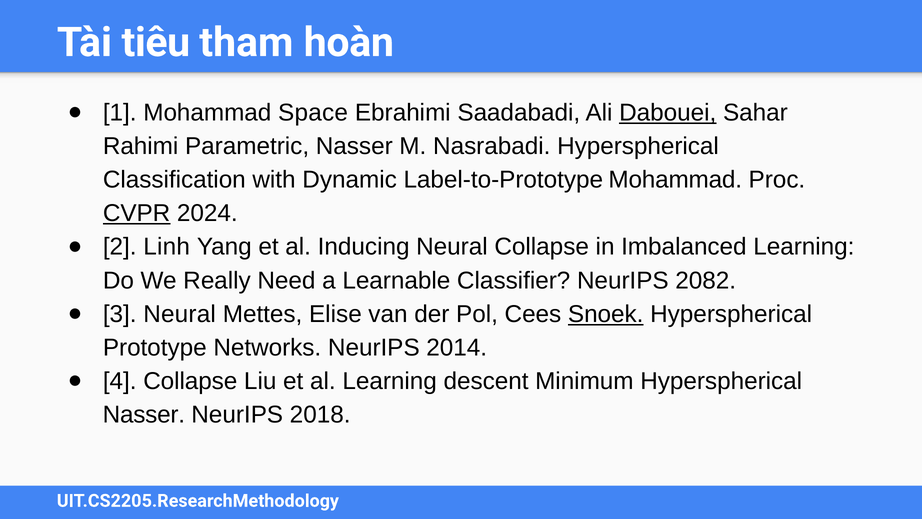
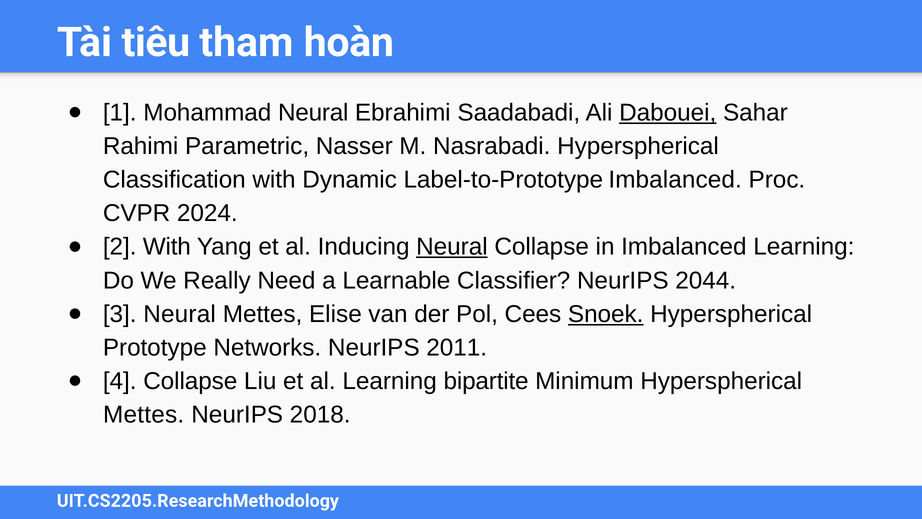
Mohammad Space: Space -> Neural (313, 113)
Label-to-Prototype Mohammad: Mohammad -> Imbalanced (675, 180)
CVPR underline: present -> none (137, 213)
2 Linh: Linh -> With (167, 247)
Neural underline: none -> present (452, 247)
2082: 2082 -> 2044 (706, 280)
2014: 2014 -> 2011 (457, 347)
descent: descent -> bipartite (486, 381)
Nasser: Nasser -> Mettes (144, 414)
